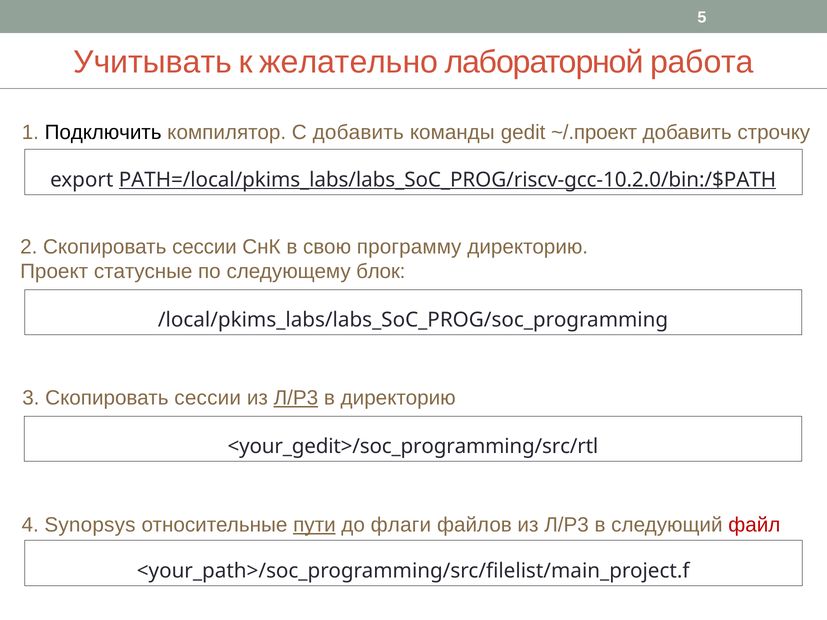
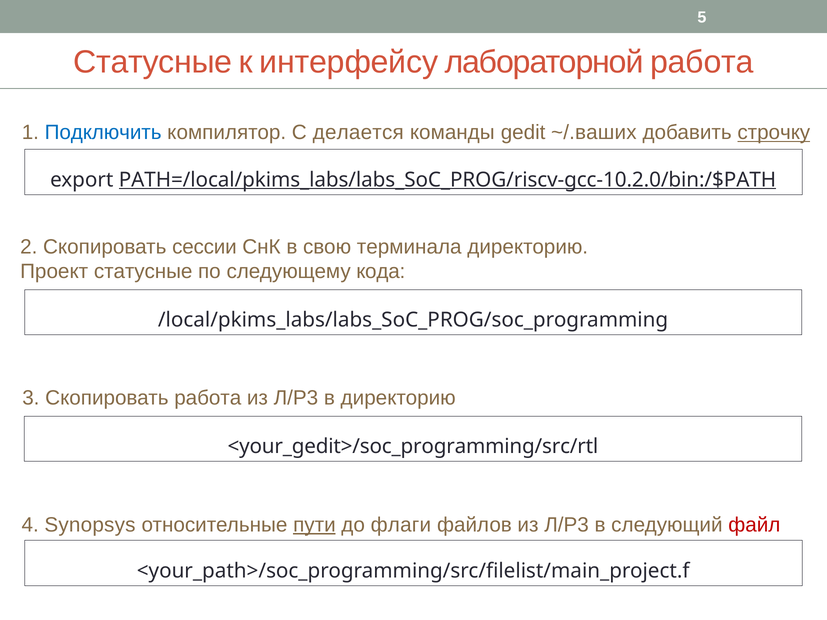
Учитывать: Учитывать -> Статусные (153, 62)
желательно: желательно -> интерфейсу (349, 62)
Подключить colour: black -> blue (103, 133)
С добавить: добавить -> делается (358, 133)
~/.проект: ~/.проект -> ~/.ваших (594, 133)
строчку underline: none -> present (774, 133)
программу: программу -> терминала (409, 247)
блок: блок -> кода (381, 272)
3 Скопировать сессии: сессии -> работа (208, 398)
Л/Р3 underline: present -> none (296, 398)
